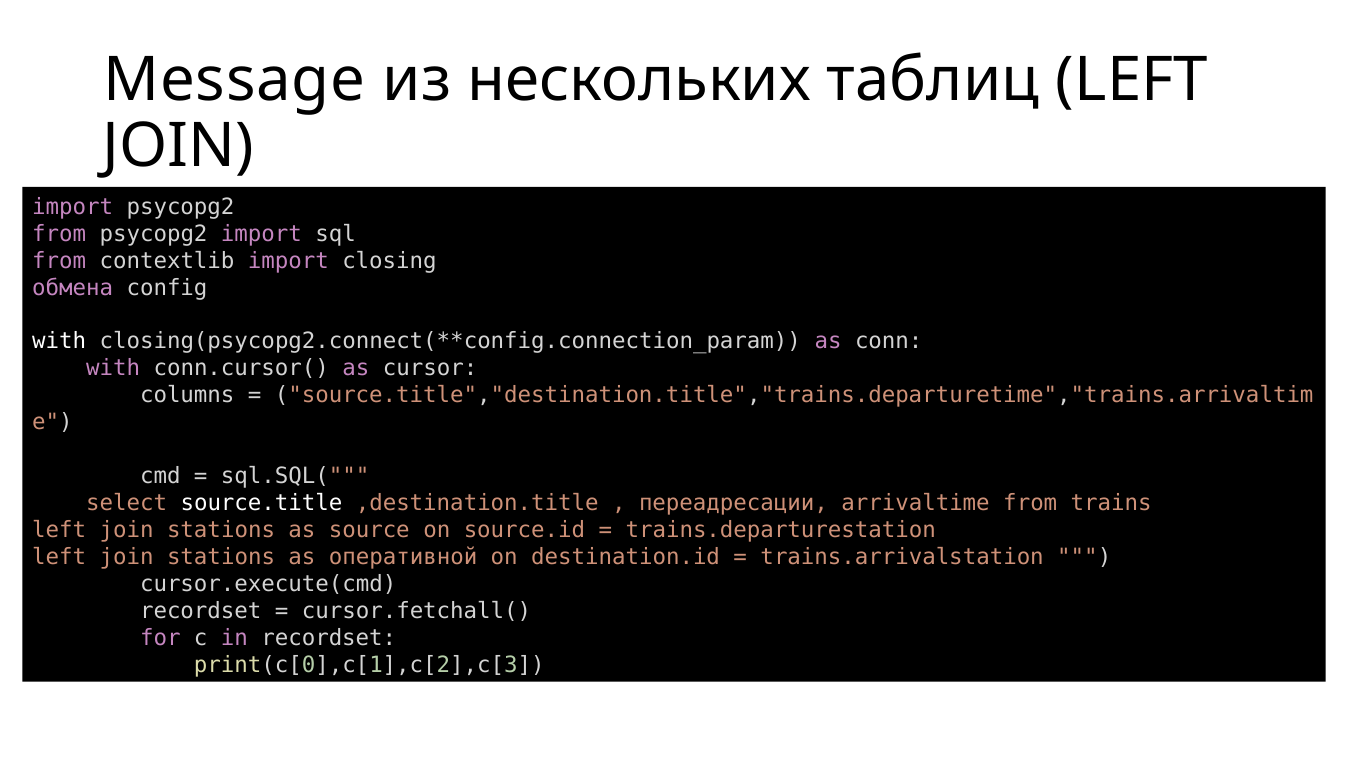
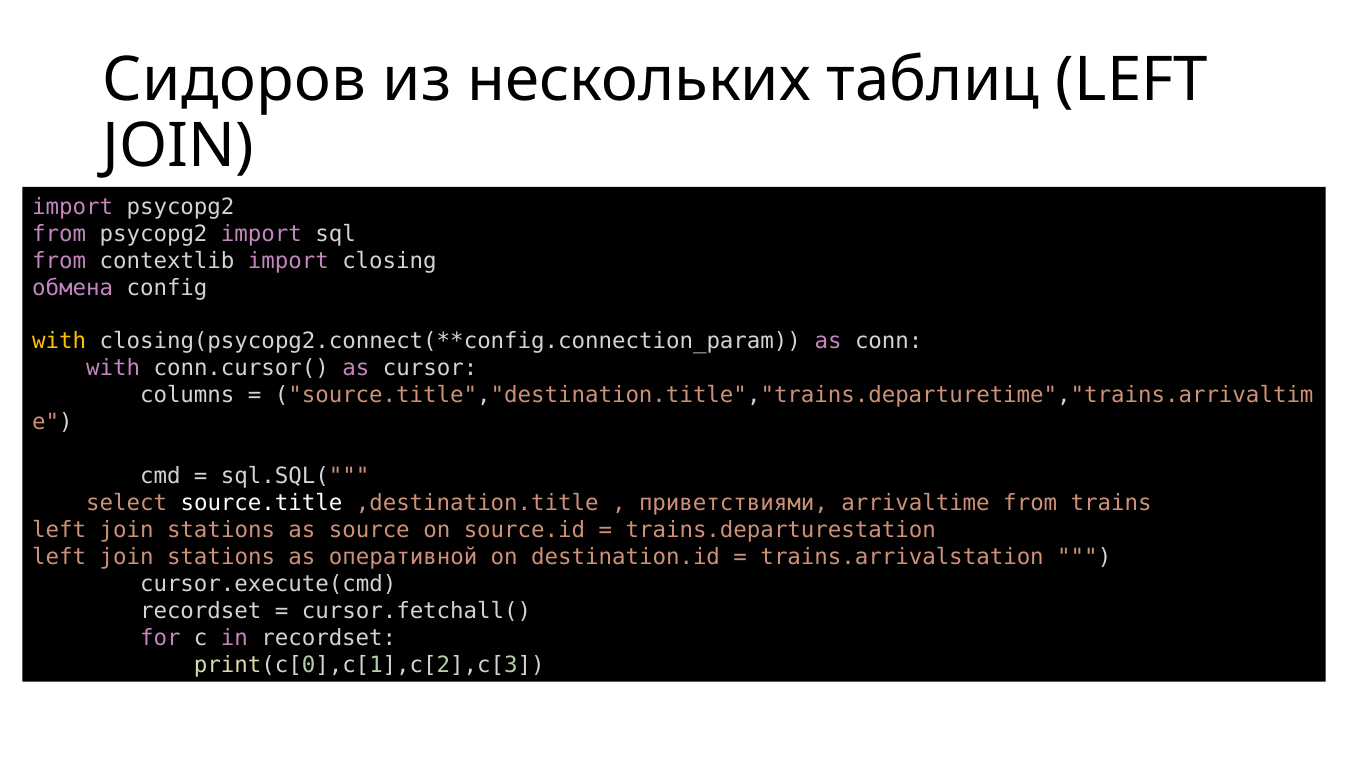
Message: Message -> Сидоров (235, 80)
with colour: white -> yellow (59, 342)
переадресации: переадресации -> приветствиями (733, 503)
